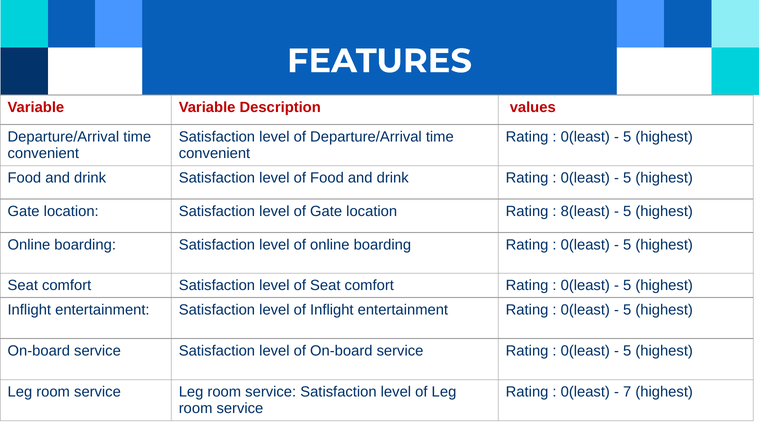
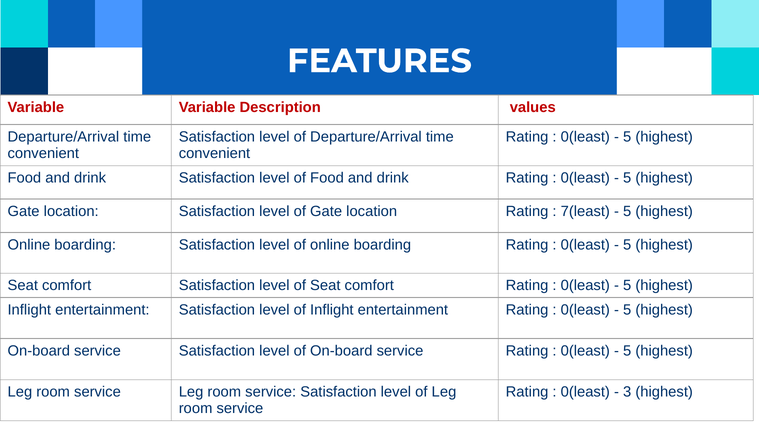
8(least: 8(least -> 7(least (585, 211)
7: 7 -> 3 (627, 392)
